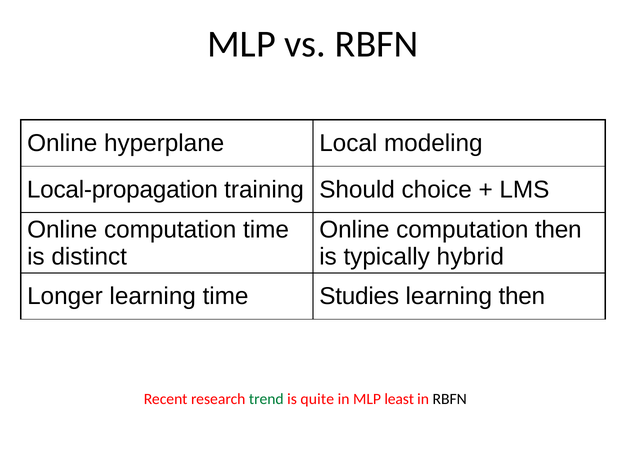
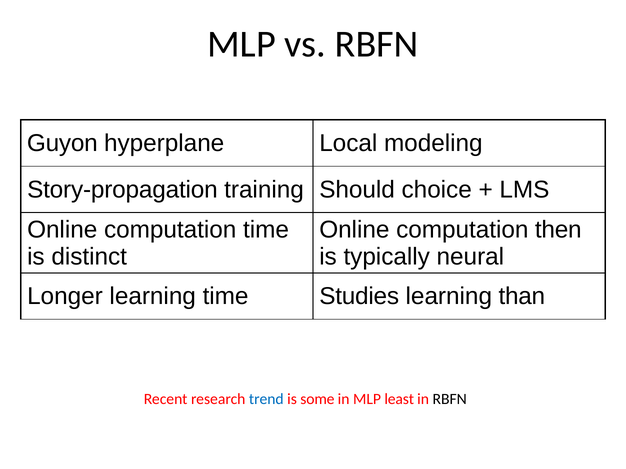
Online: Online -> Guyon (62, 144)
Local-propagation: Local-propagation -> Story-propagation (122, 190)
hybrid: hybrid -> neural (470, 257)
learning then: then -> than (522, 297)
trend colour: green -> blue (266, 400)
quite: quite -> some (317, 400)
